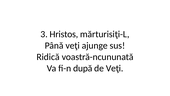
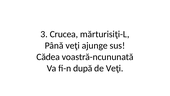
Hristos: Hristos -> Crucea (64, 34)
Ridică: Ridică -> Cădea (48, 57)
